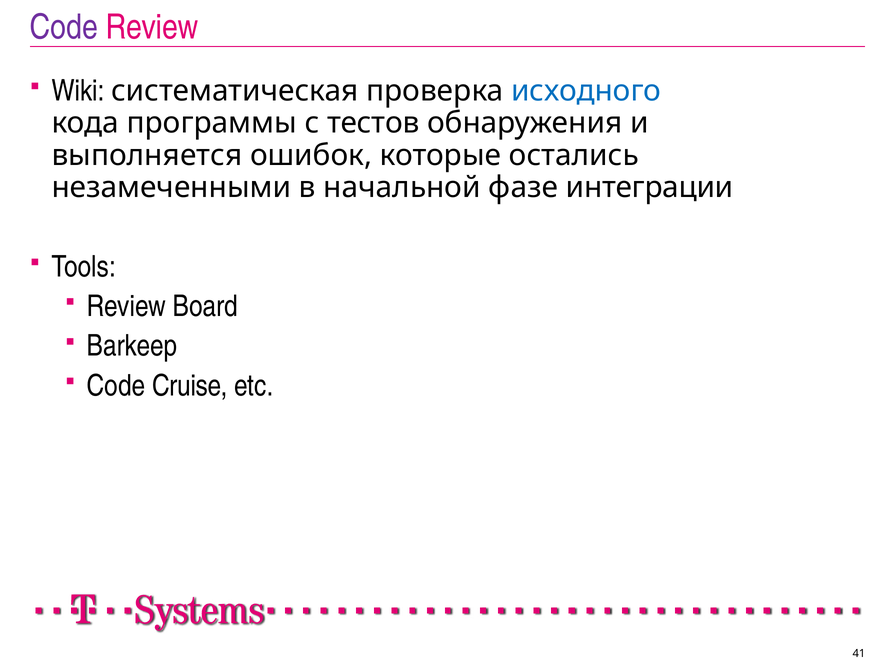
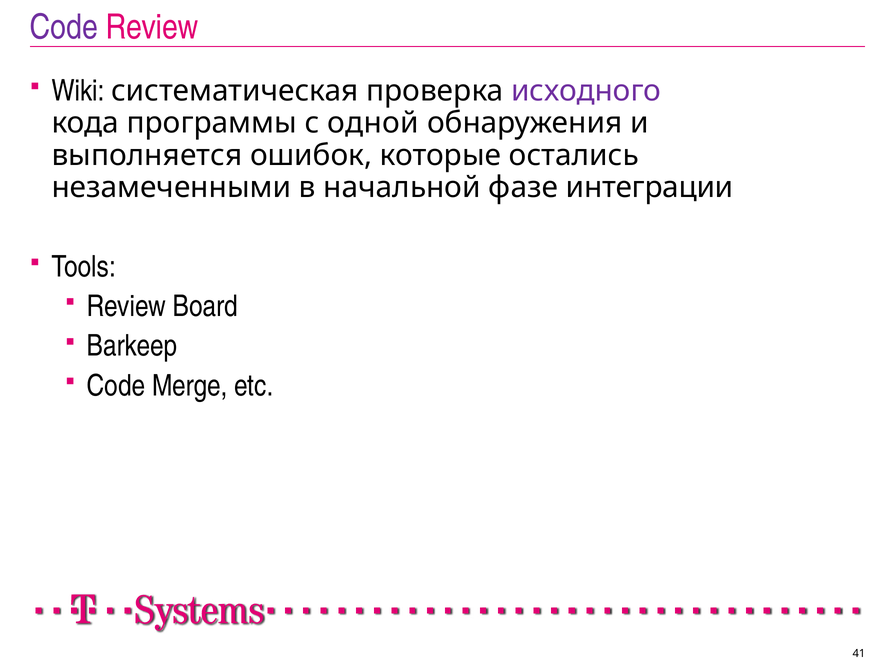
исходного colour: blue -> purple (586, 91)
тестов: тестов -> одной (373, 123)
Cruise: Cruise -> Merge (190, 386)
